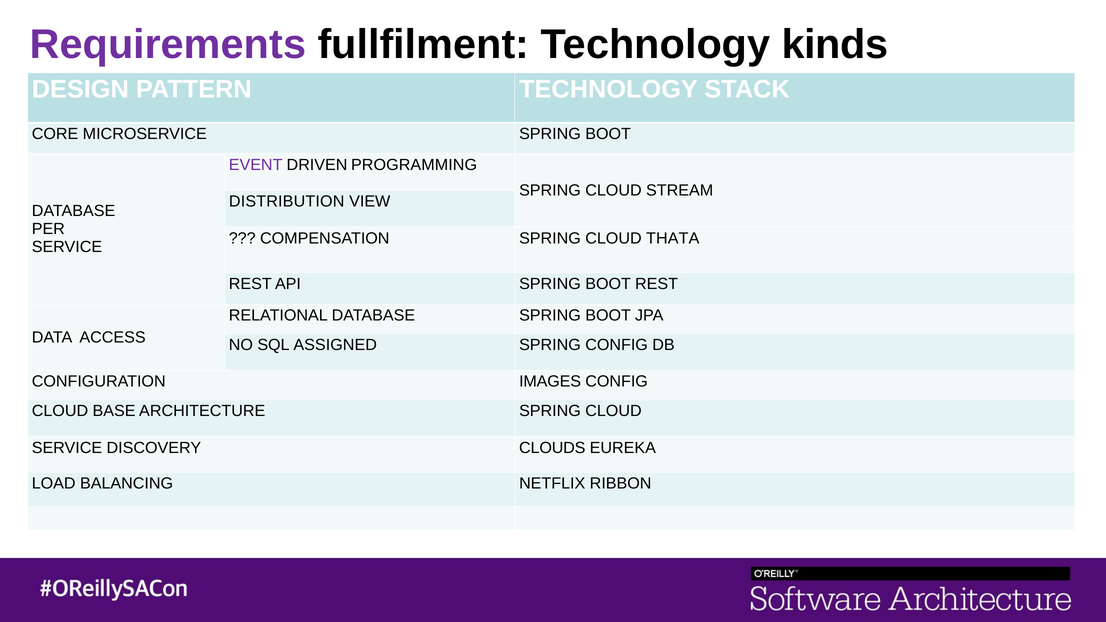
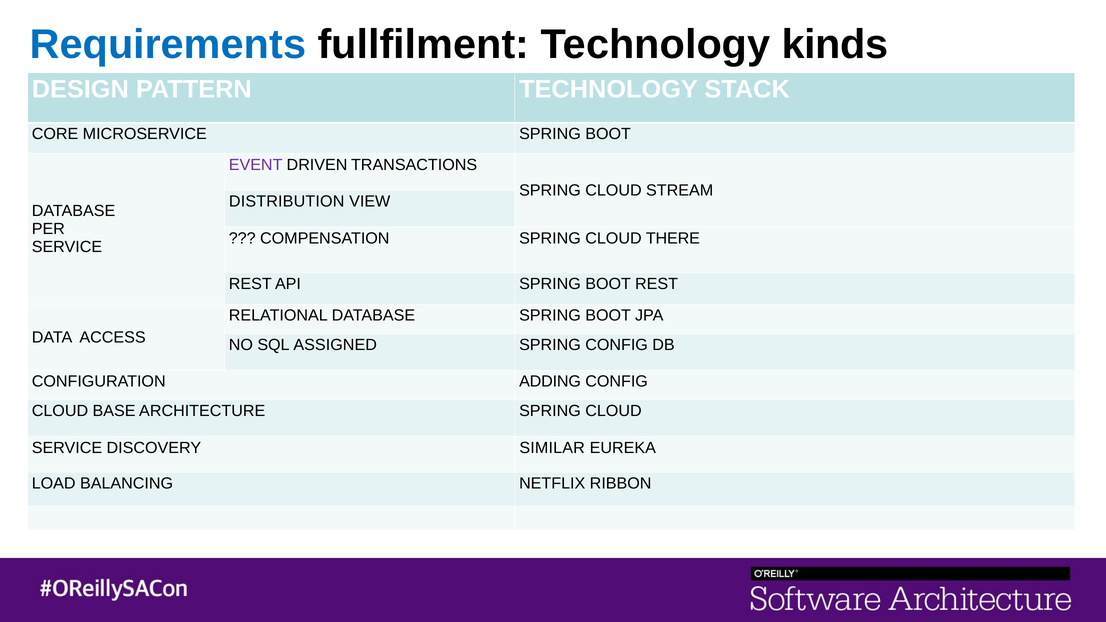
Requirements colour: purple -> blue (168, 45)
PROGRAMMING: PROGRAMMING -> TRANSACTIONS (414, 165)
THATA: THATA -> THERE (673, 238)
IMAGES: IMAGES -> ADDING (550, 382)
CLOUDS: CLOUDS -> SIMILAR (552, 448)
